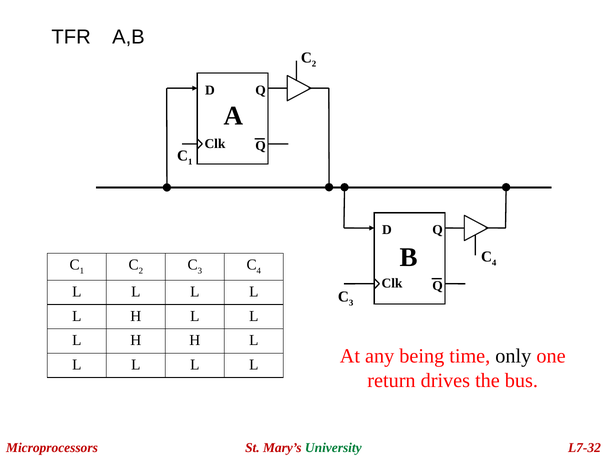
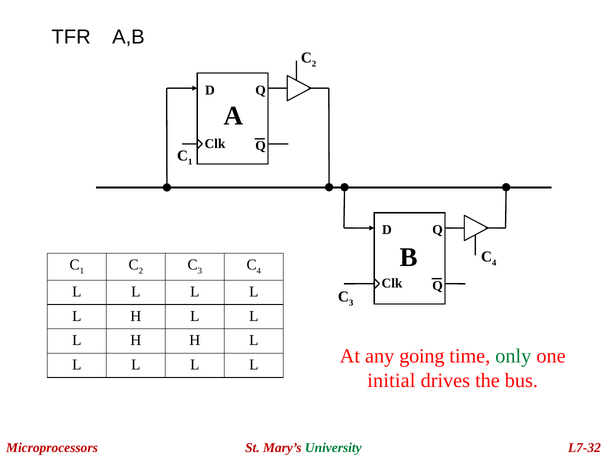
being: being -> going (422, 355)
only colour: black -> green (513, 355)
return: return -> initial (391, 380)
